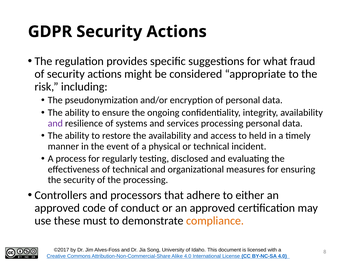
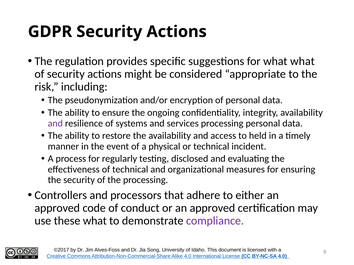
what fraud: fraud -> what (302, 61)
these must: must -> what (95, 221)
compliance colour: orange -> purple (215, 221)
